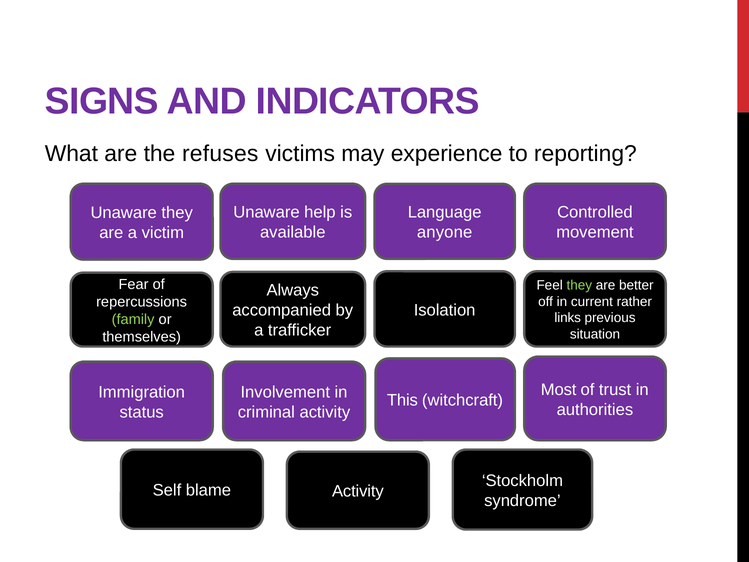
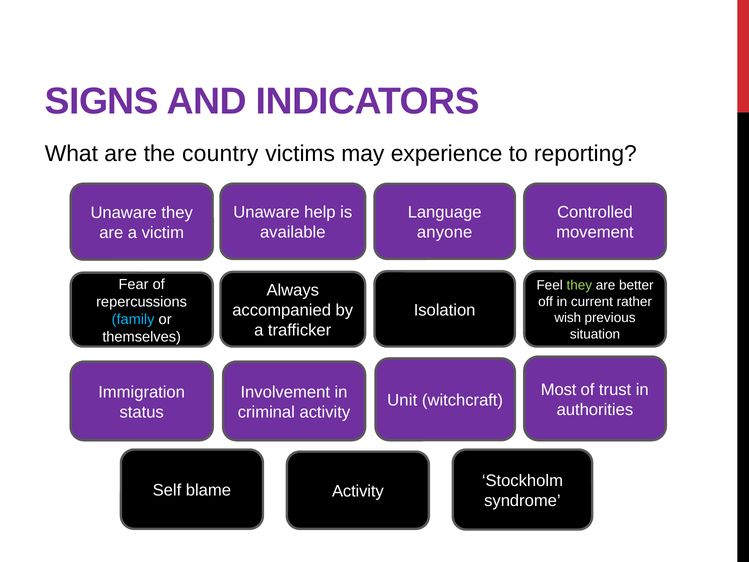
refuses: refuses -> country (220, 153)
links: links -> wish (568, 318)
family colour: light green -> light blue (133, 319)
This: This -> Unit (402, 400)
